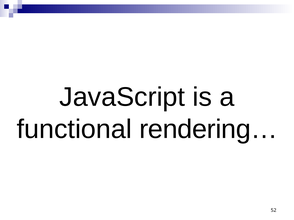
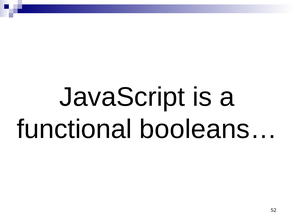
rendering…: rendering… -> booleans… (208, 130)
